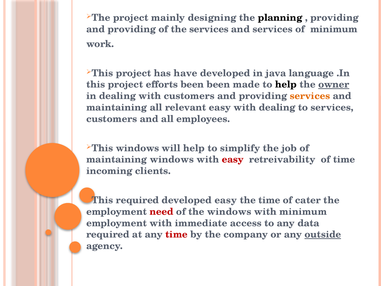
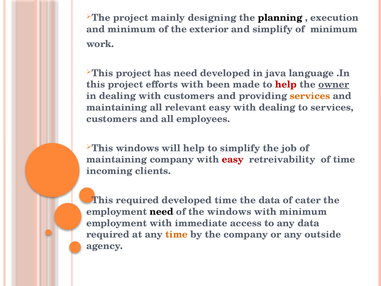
providing: providing -> execution (335, 18)
providing: providing -> minimum (132, 29)
the services: services -> exterior (209, 29)
and services: services -> simplify (273, 29)
has have: have -> need (186, 73)
efforts been: been -> with (192, 84)
help colour: black -> red (286, 84)
maintaining windows: windows -> company (172, 159)
developed easy: easy -> time (226, 200)
the time: time -> data (269, 200)
need colour: red -> black (162, 211)
time colour: red -> orange (177, 234)
outside underline: present -> none (323, 234)
